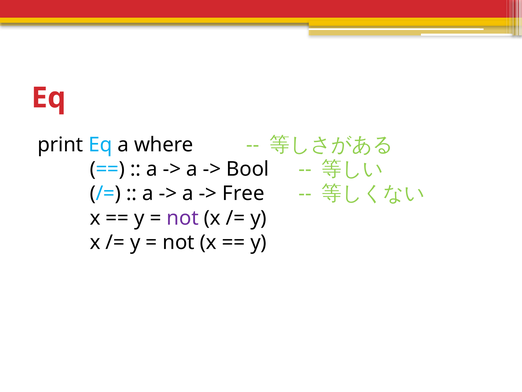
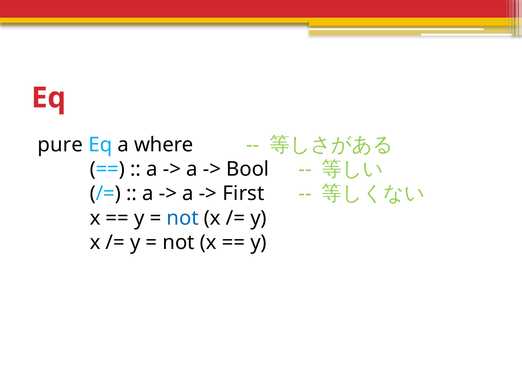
print: print -> pure (60, 145)
Free: Free -> First (244, 193)
not colour: purple -> blue (183, 218)
